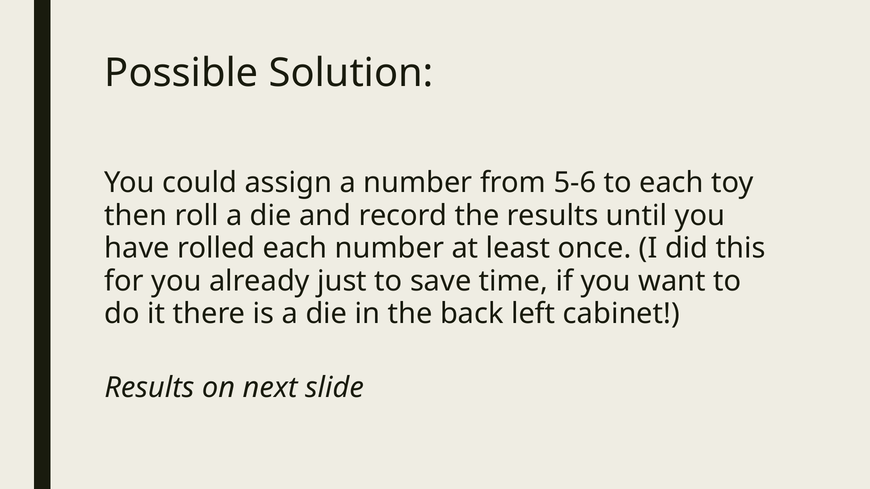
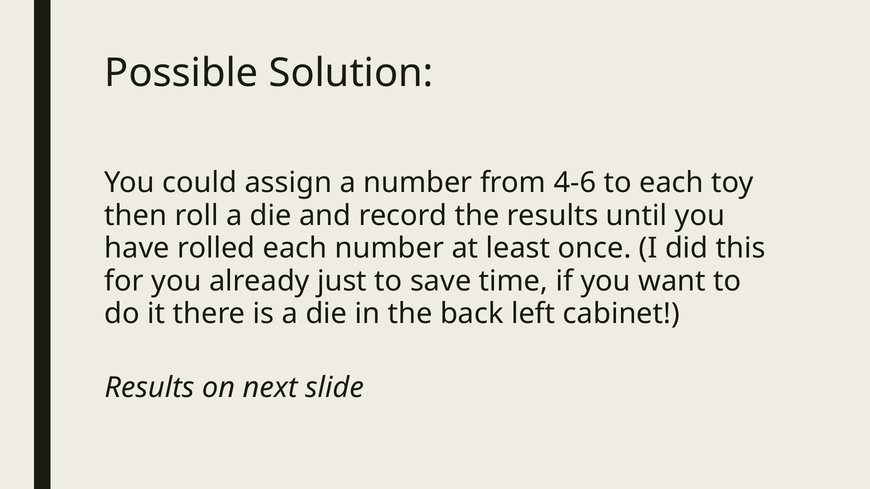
5-6: 5-6 -> 4-6 (575, 183)
